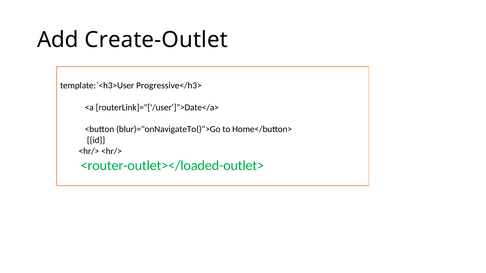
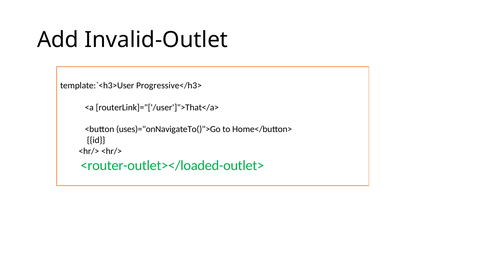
Create-Outlet: Create-Outlet -> Invalid-Outlet (156, 40)
routerLink]="['/user']">Date</a>: routerLink]="['/user']">Date</a> -> routerLink]="['/user']">That</a> (157, 108)
blur)="onNavigateTo()">Go: blur)="onNavigateTo()">Go -> uses)="onNavigateTo()">Go (168, 129)
